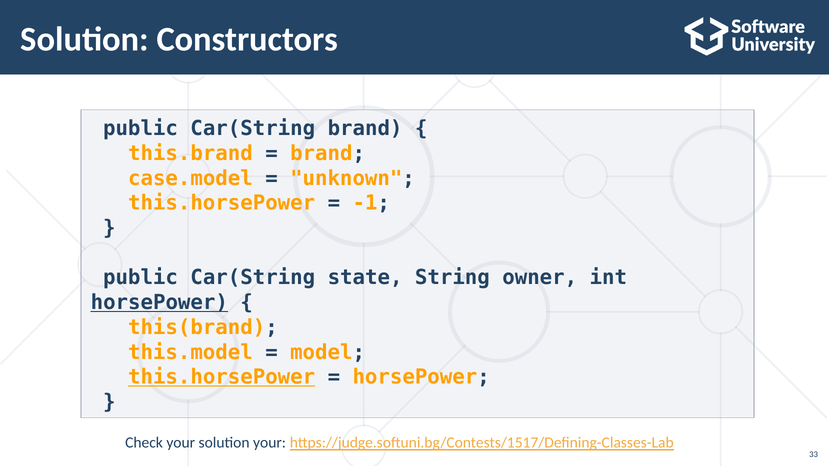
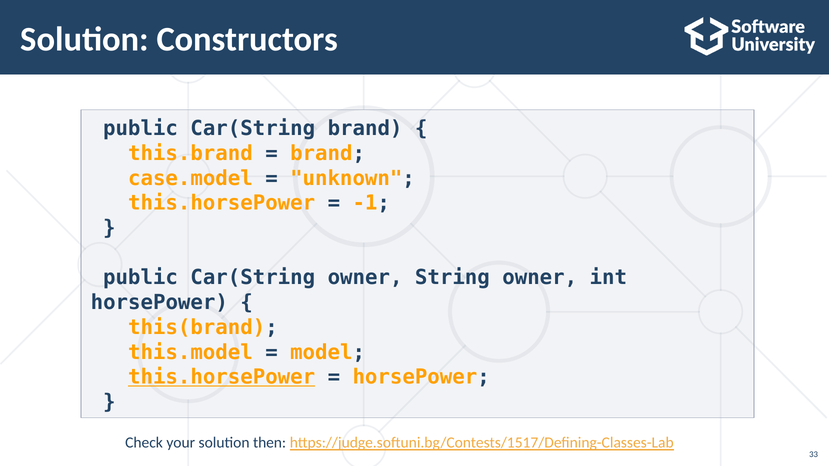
Car(String state: state -> owner (365, 278)
horsePower underline: present -> none (159, 303)
solution your: your -> then (270, 443)
